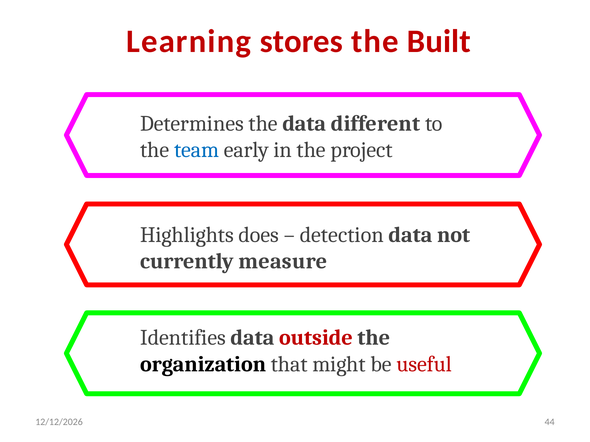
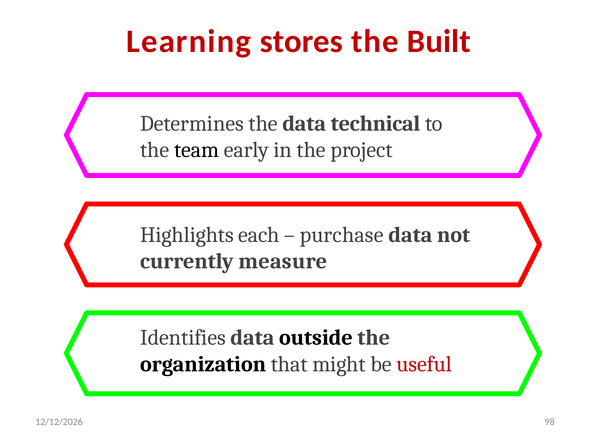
different: different -> technical (376, 124)
team colour: blue -> black (197, 150)
does: does -> each (259, 235)
detection: detection -> purchase (342, 235)
outside colour: red -> black (316, 338)
44: 44 -> 98 (550, 422)
